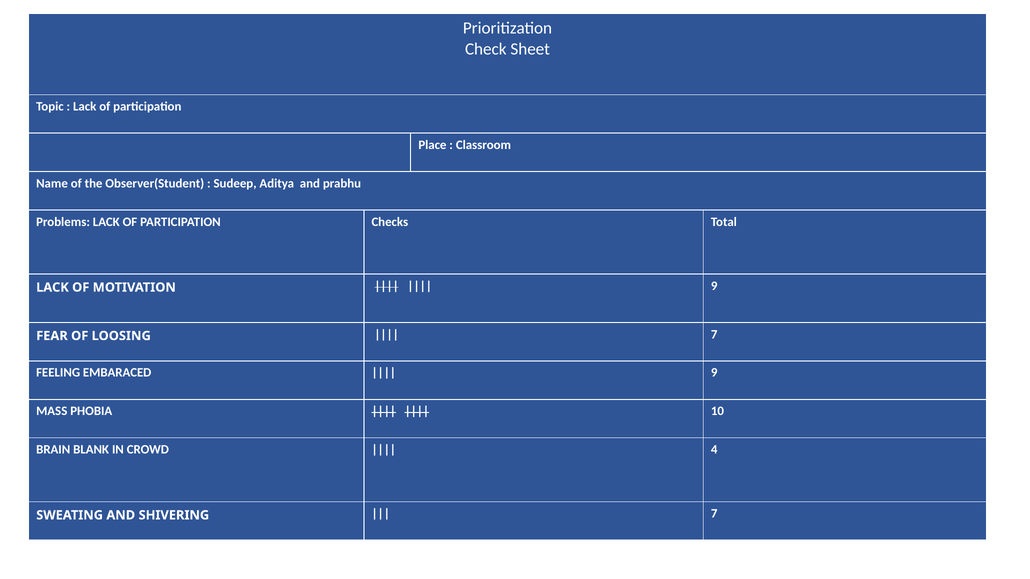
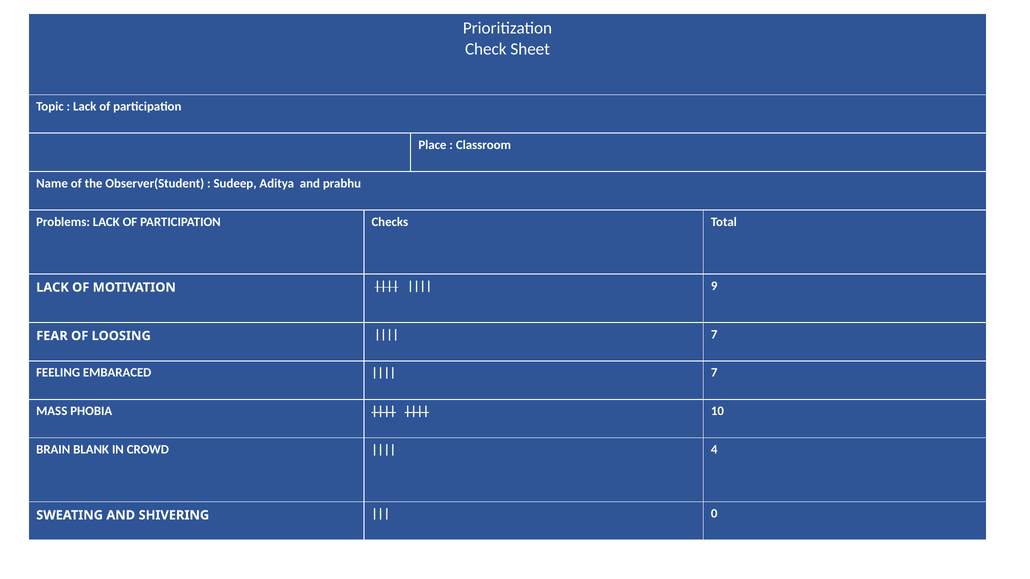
9: 9 -> 7 (714, 373)
7: 7 -> 0 (714, 514)
